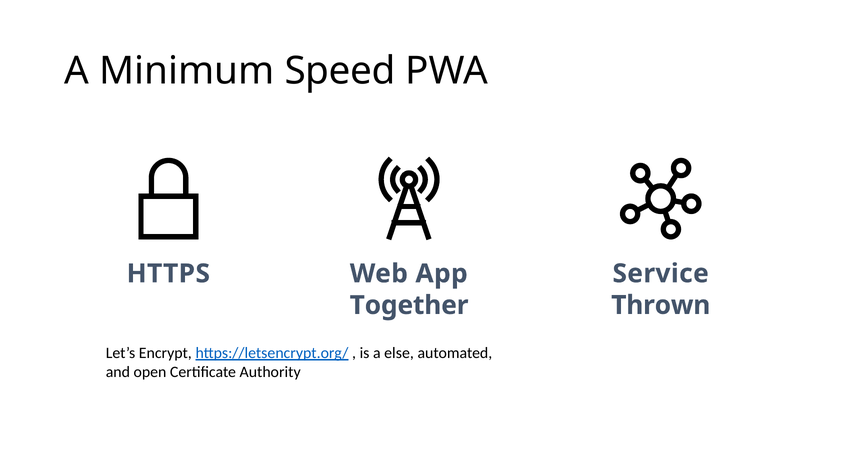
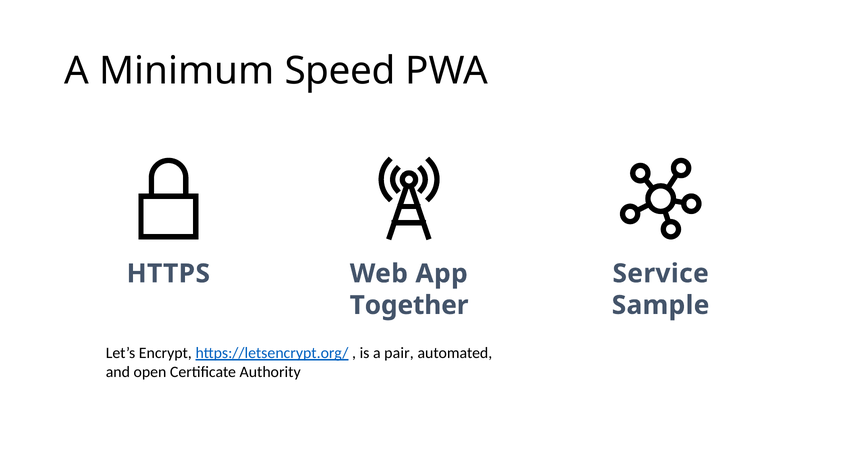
Thrown: Thrown -> Sample (661, 305)
else: else -> pair (399, 353)
